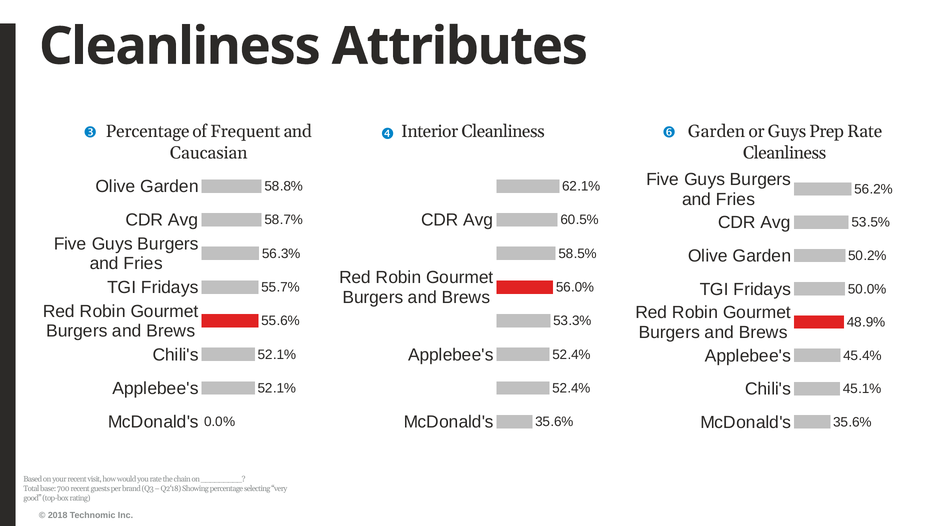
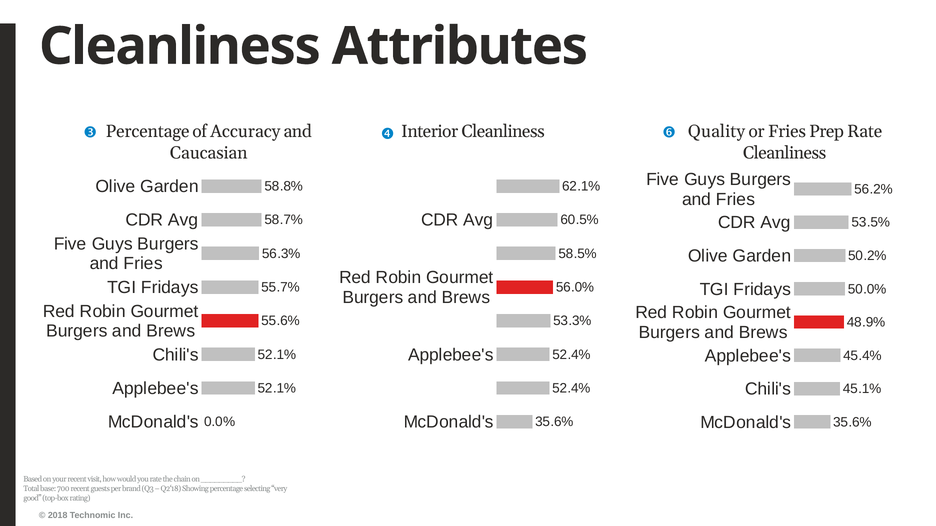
Frequent: Frequent -> Accuracy (245, 132)
Cleanliness Garden: Garden -> Quality (716, 132)
or Guys: Guys -> Fries (787, 132)
